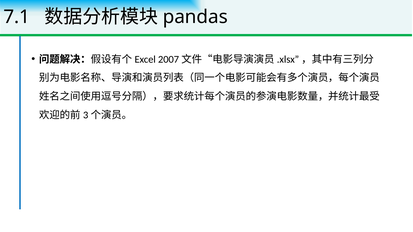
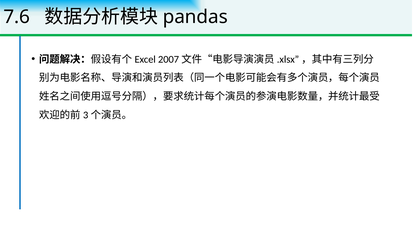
7.1: 7.1 -> 7.6 (17, 17)
